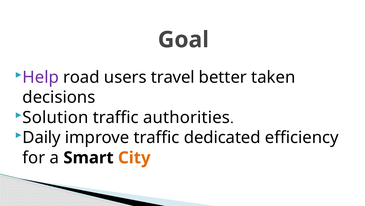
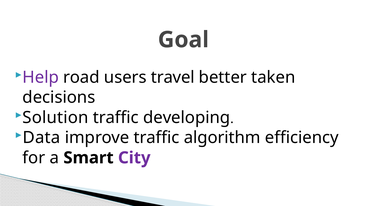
authorities: authorities -> developing (187, 117)
Daily: Daily -> Data (41, 137)
dedicated: dedicated -> algorithm (222, 137)
City colour: orange -> purple (134, 157)
